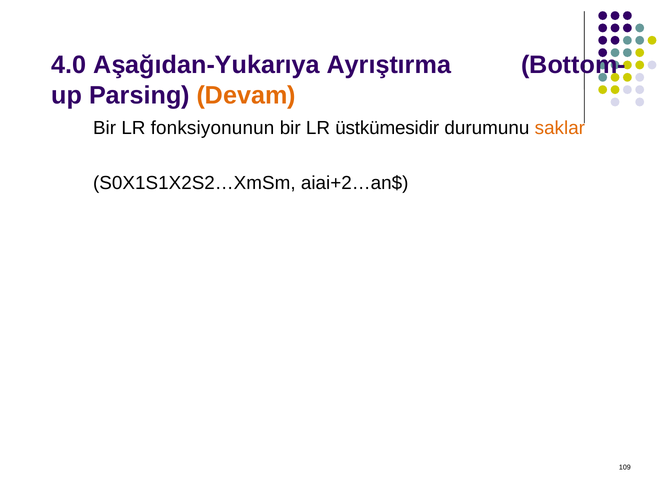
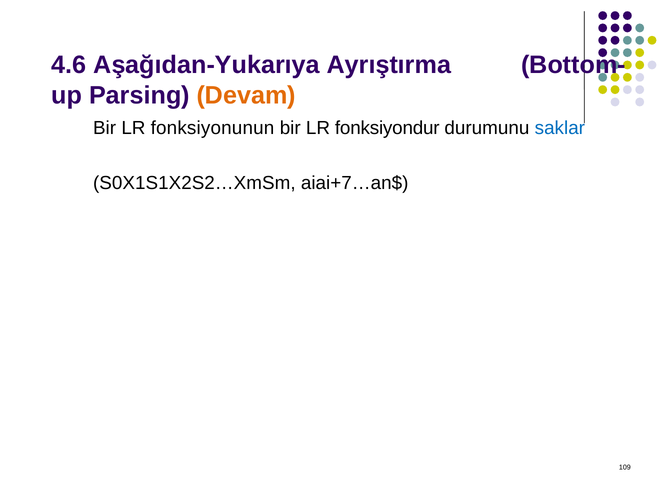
4.0: 4.0 -> 4.6 (69, 65)
üstkümesidir: üstkümesidir -> fonksiyondur (387, 128)
saklar colour: orange -> blue (560, 128)
aiai+2…an$: aiai+2…an$ -> aiai+7…an$ (355, 183)
